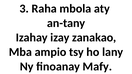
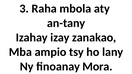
Mafy: Mafy -> Mora (97, 67)
